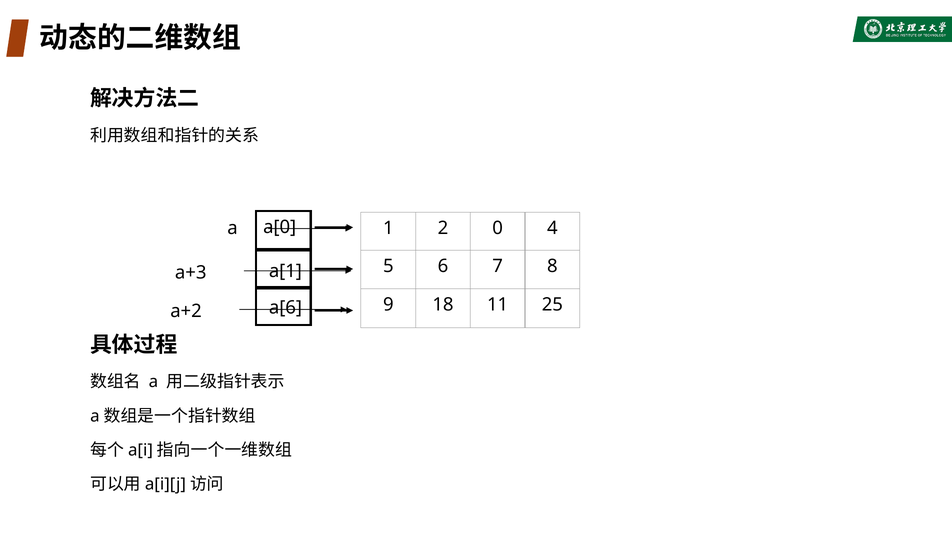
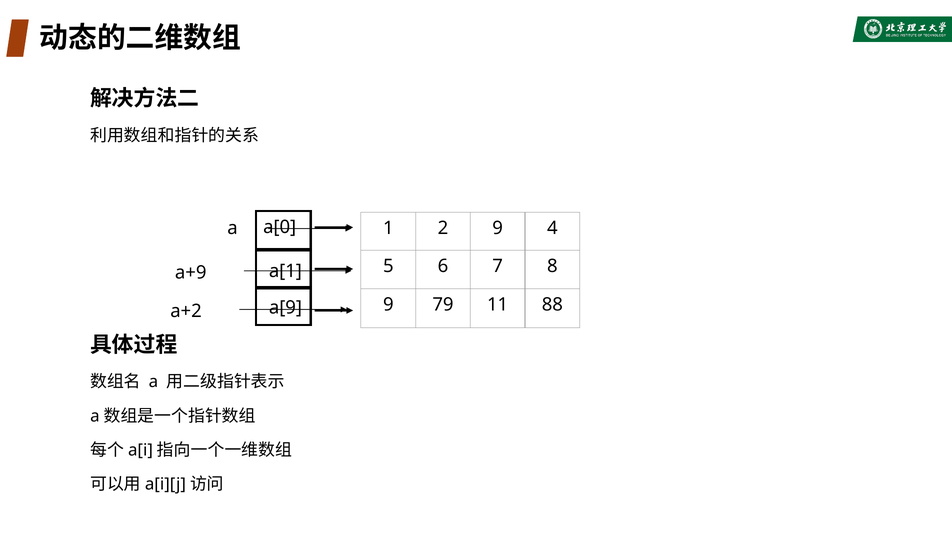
2 0: 0 -> 9 (498, 228)
a+3: a+3 -> a+9 (191, 273)
18: 18 -> 79 (443, 305)
25: 25 -> 88 (552, 305)
a[6: a[6 -> a[9 (285, 308)
